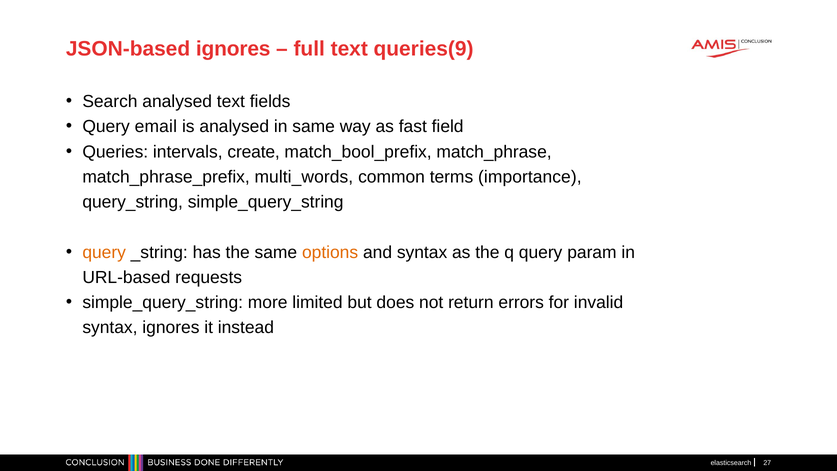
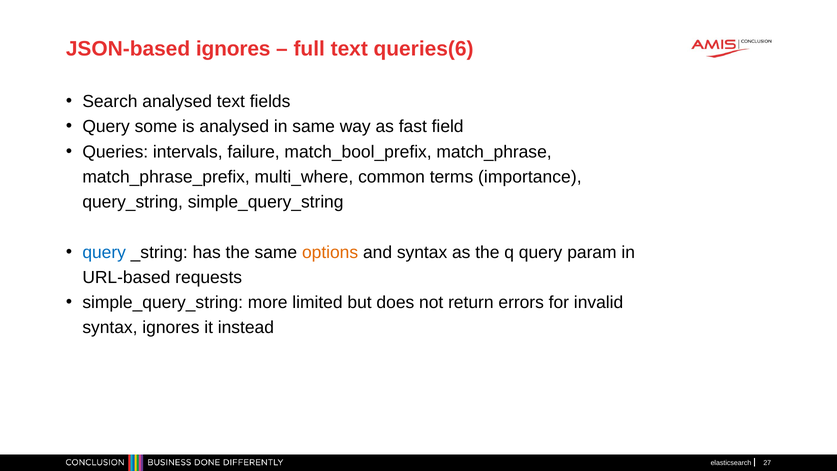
queries(9: queries(9 -> queries(6 (424, 49)
email: email -> some (156, 127)
create: create -> failure (254, 152)
multi_words: multi_words -> multi_where (304, 177)
query colour: orange -> blue (104, 252)
